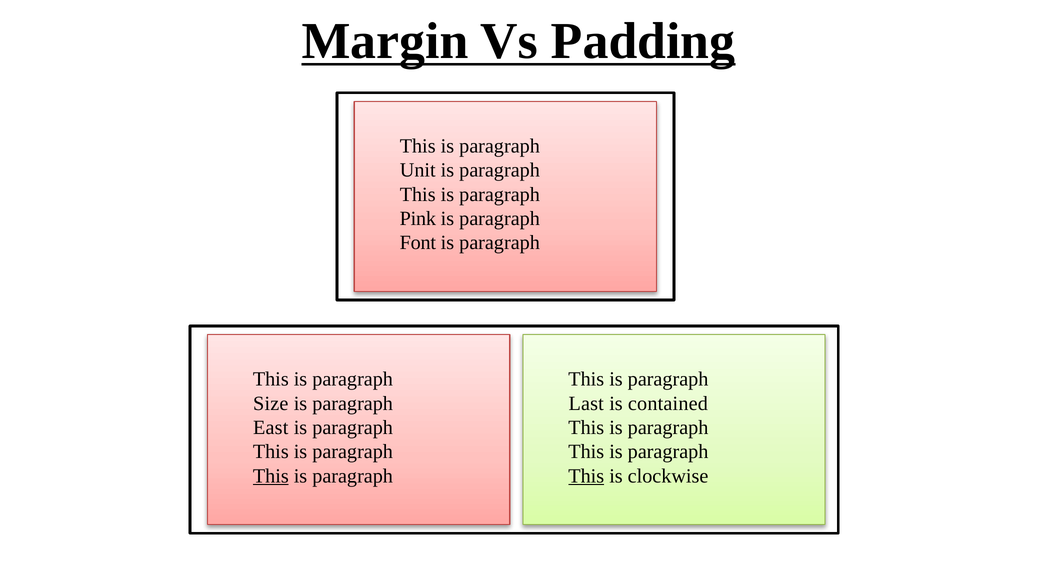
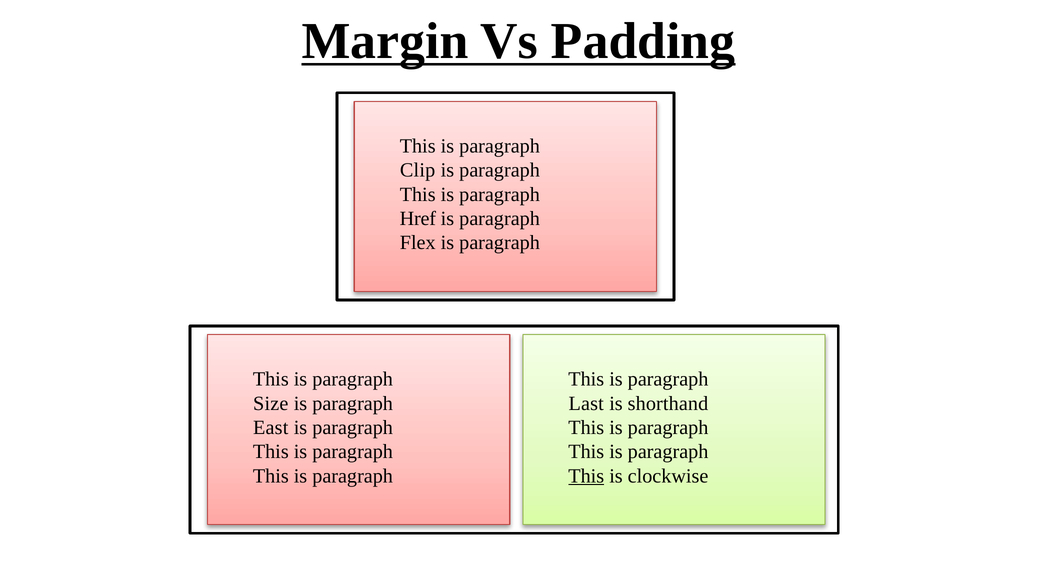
Unit: Unit -> Clip (418, 170)
Pink: Pink -> Href (418, 219)
Font: Font -> Flex (418, 243)
contained: contained -> shorthand (668, 404)
This underline: present -> none (271, 476)
